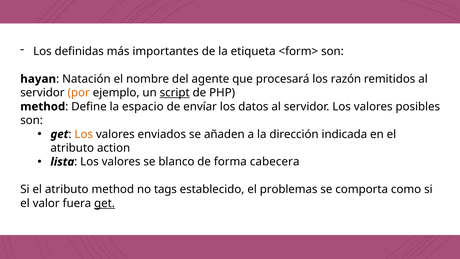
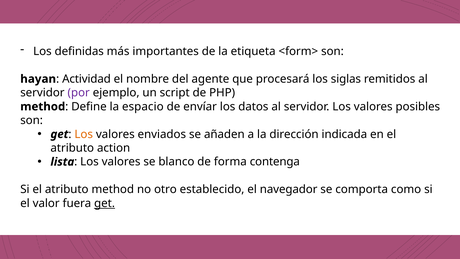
Natación: Natación -> Actividad (86, 79)
razón: razón -> siglas (346, 79)
por colour: orange -> purple (79, 93)
script underline: present -> none (175, 93)
cabecera: cabecera -> contenga (275, 162)
tags: tags -> otro (165, 189)
problemas: problemas -> navegador (289, 189)
